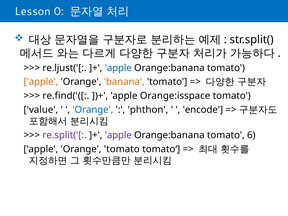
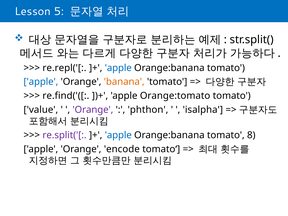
0: 0 -> 5 (59, 11)
re.ljust('[: re.ljust('[ -> re.repl('[ (64, 68)
apple colour: orange -> blue (41, 82)
Orange:isspace: Orange:isspace -> Orange:tomato (175, 96)
Orange colour: blue -> purple (93, 110)
encode: encode -> isalpha (203, 110)
apple colour: purple -> blue (118, 135)
6: 6 -> 8 (251, 135)
Orange tomato: tomato -> encode (122, 149)
